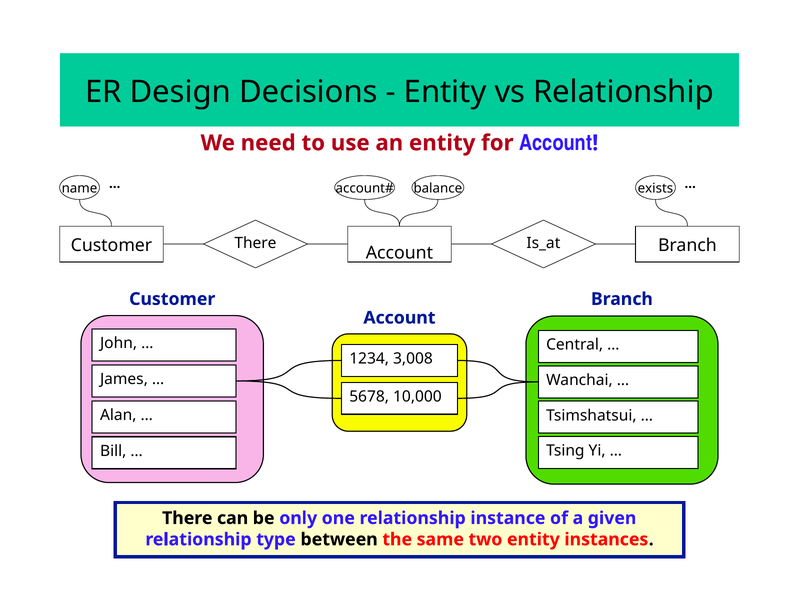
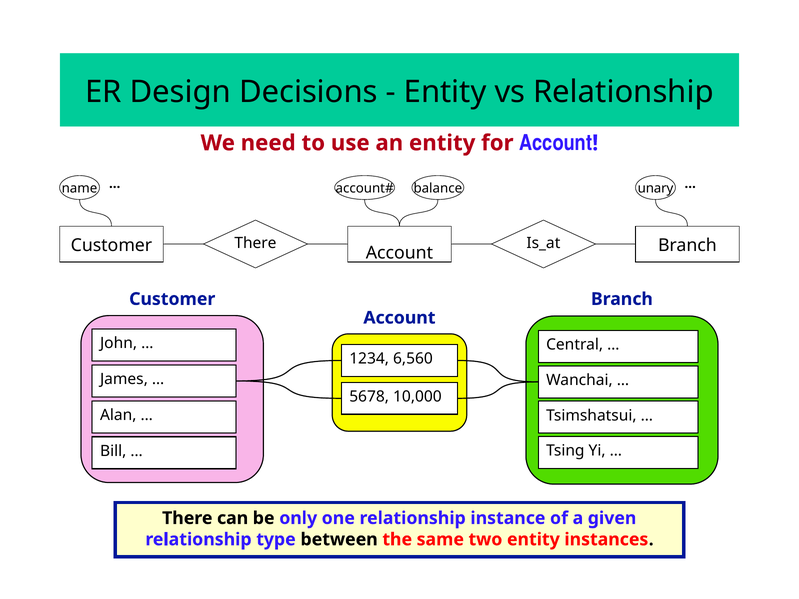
exists: exists -> unary (656, 189)
3,008: 3,008 -> 6,560 (413, 359)
